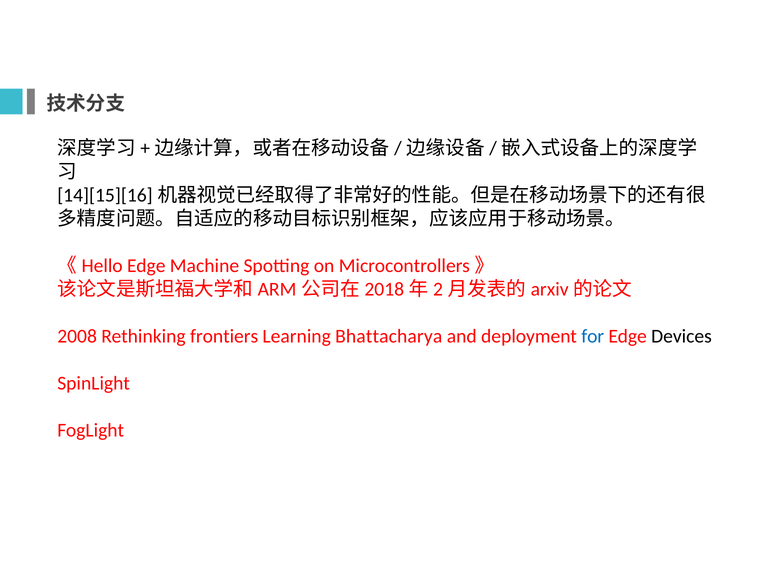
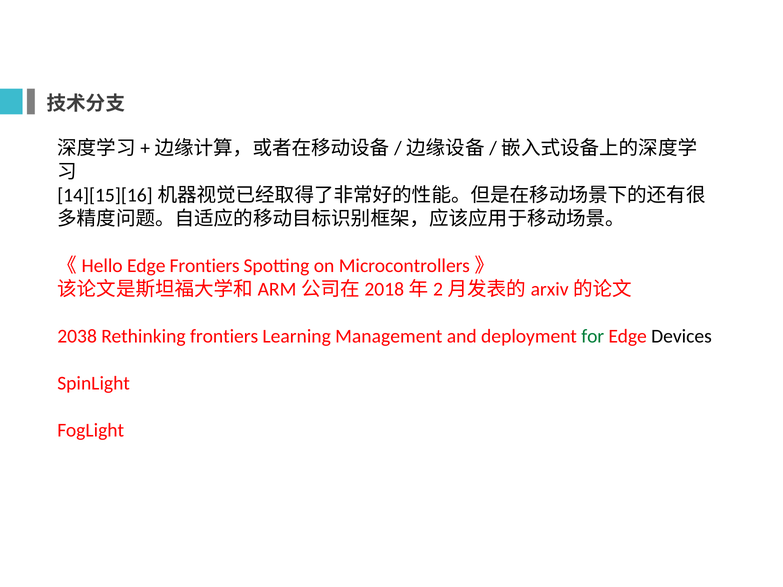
Edge Machine: Machine -> Frontiers (205, 266)
2008: 2008 -> 2038 (77, 336)
Bhattacharya: Bhattacharya -> Management (389, 336)
for colour: blue -> green (593, 336)
